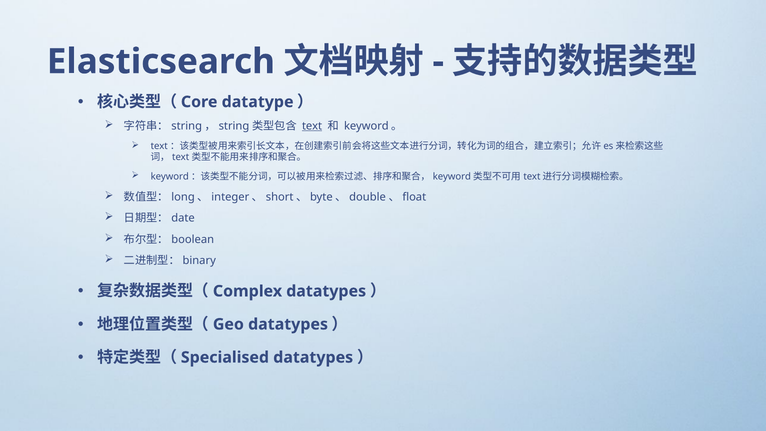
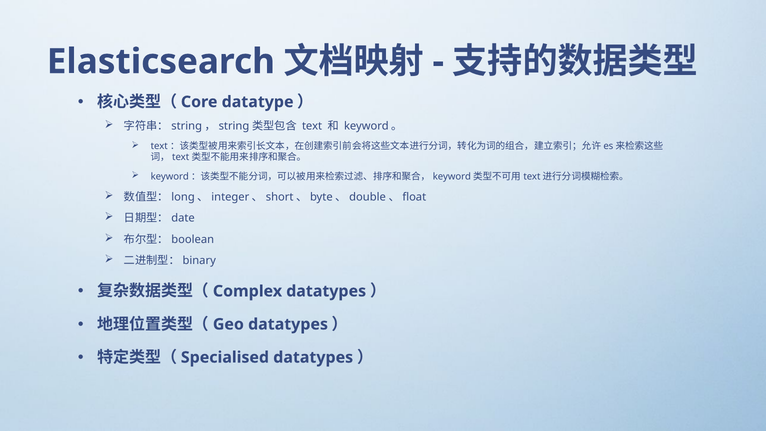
text underline: present -> none (312, 126)
